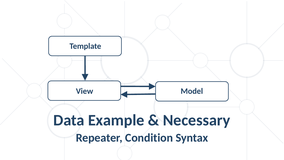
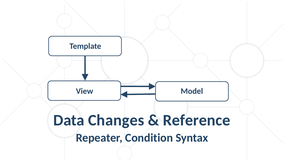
Example: Example -> Changes (116, 120)
Necessary: Necessary -> Reference (197, 120)
